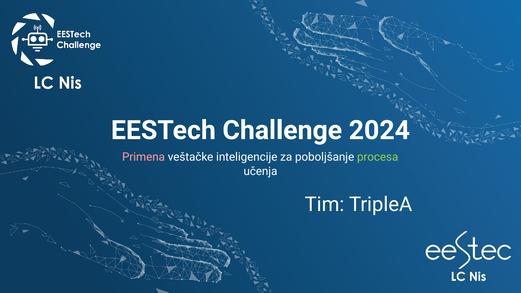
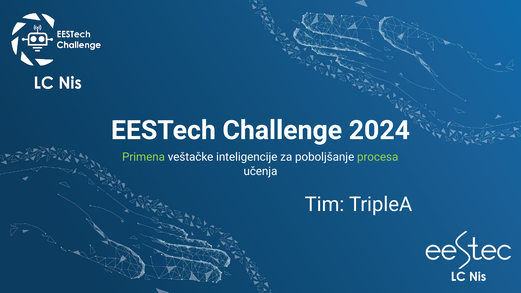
Primena colour: pink -> light green (144, 157)
